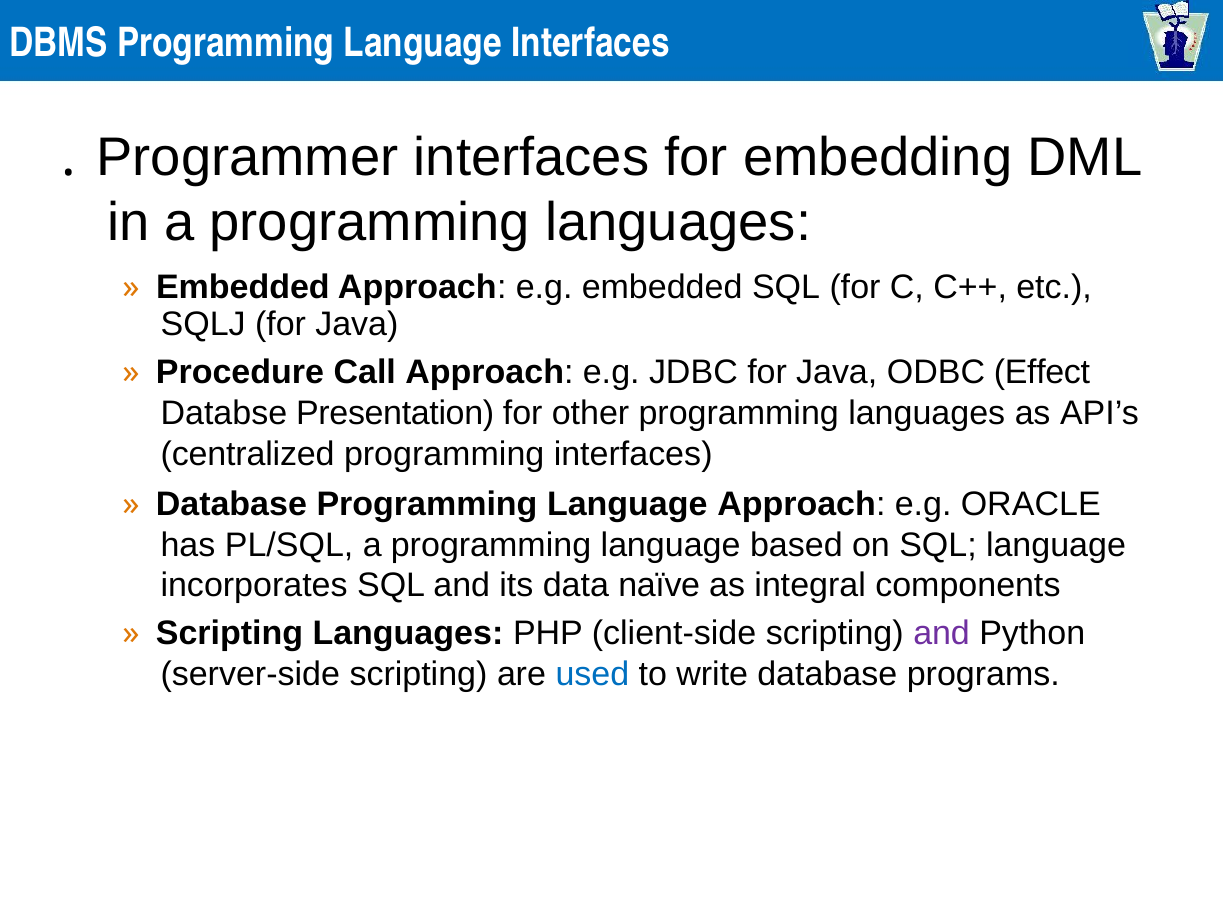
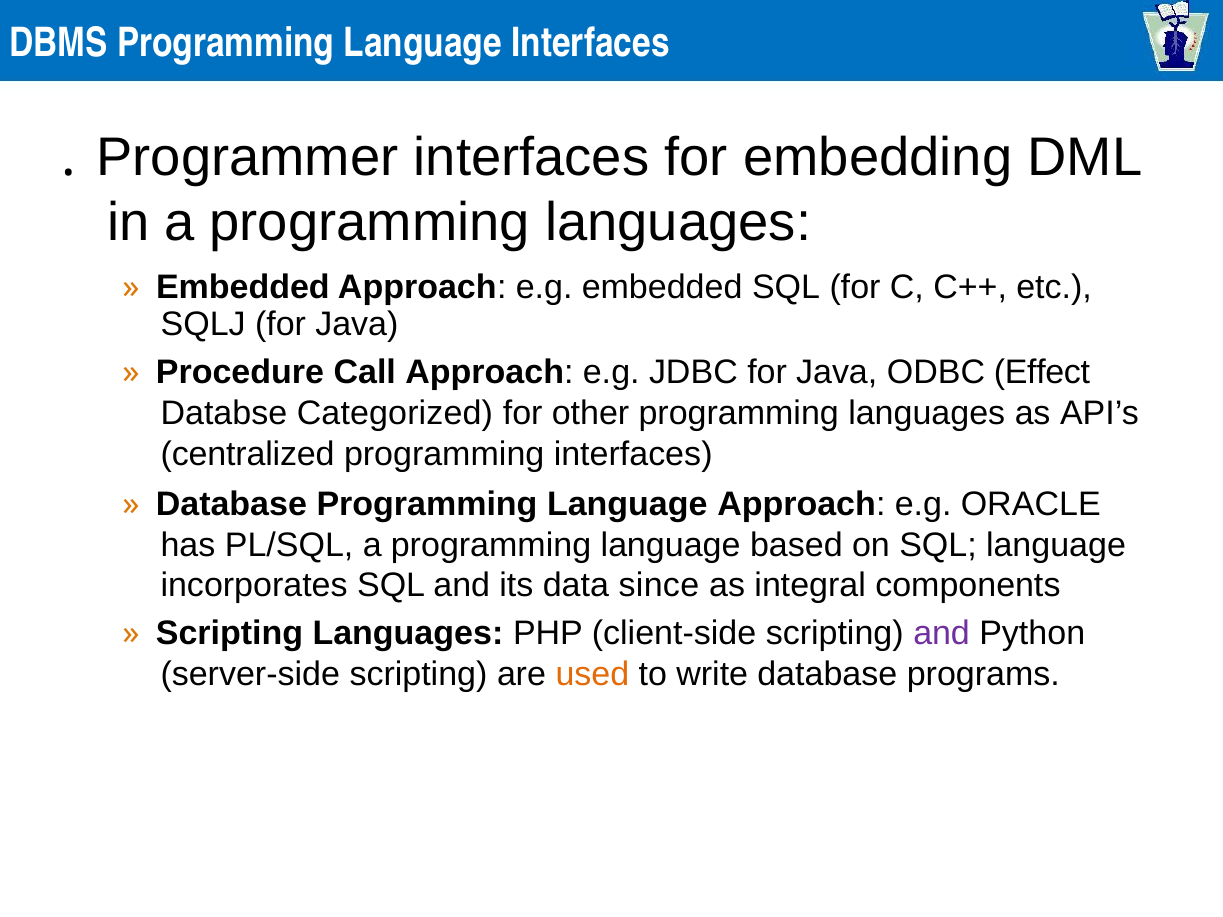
Presentation: Presentation -> Categorized (395, 414)
naïve: naïve -> since (659, 586)
used colour: blue -> orange (592, 675)
